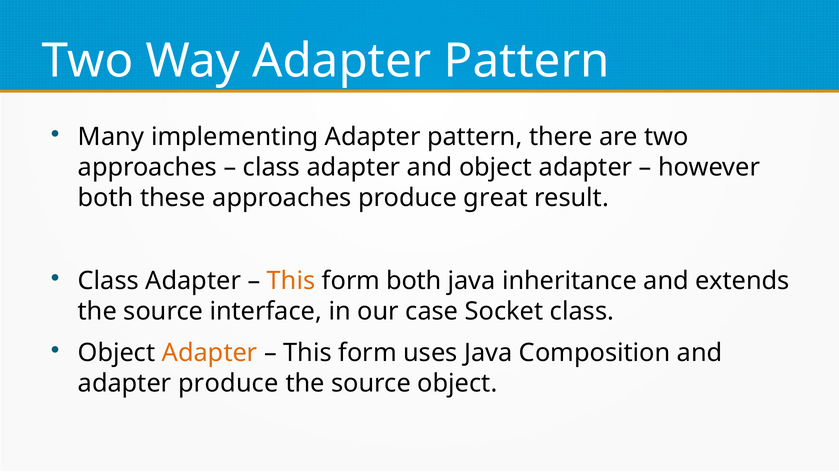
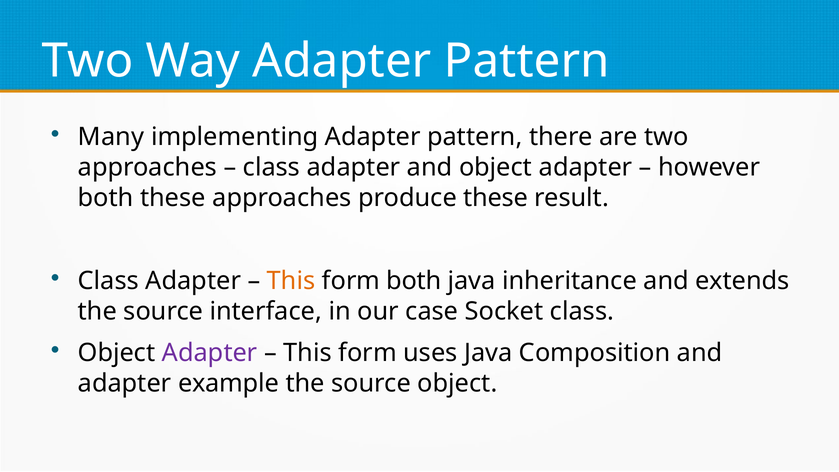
produce great: great -> these (496, 198)
Adapter colour: orange -> purple (210, 353)
adapter produce: produce -> example (229, 383)
